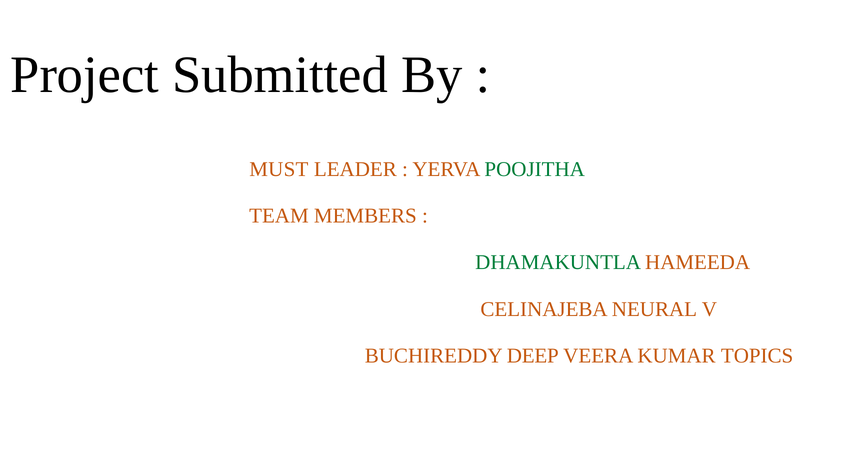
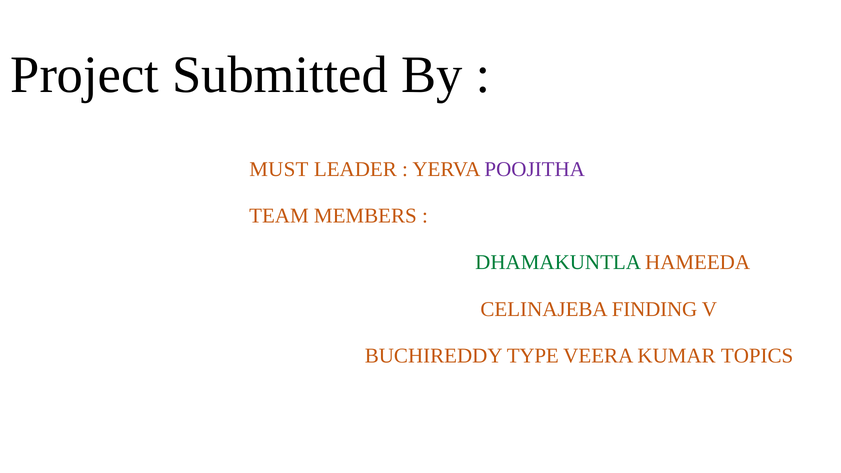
POOJITHA colour: green -> purple (535, 169)
NEURAL: NEURAL -> FINDING (655, 309)
DEEP: DEEP -> TYPE (533, 356)
